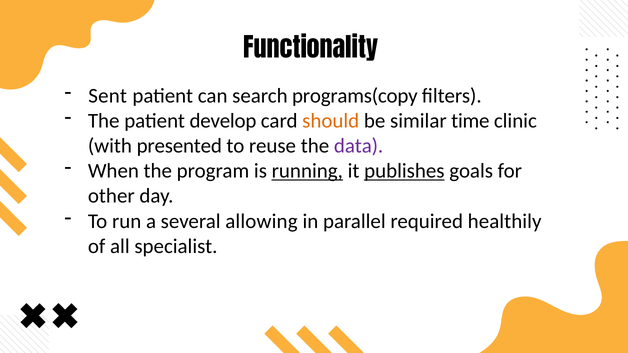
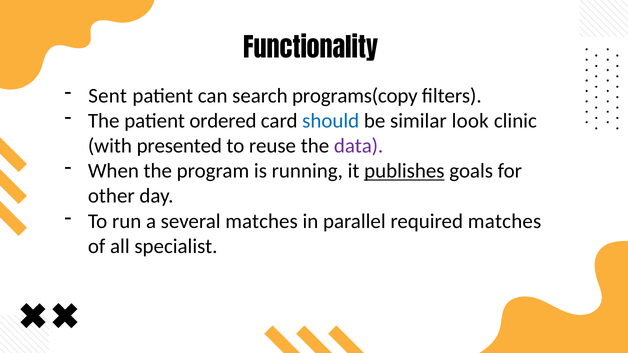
develop: develop -> ordered (223, 121)
should colour: orange -> blue (331, 121)
time: time -> look (470, 121)
running underline: present -> none (307, 171)
several allowing: allowing -> matches (262, 221)
required healthily: healthily -> matches (505, 221)
